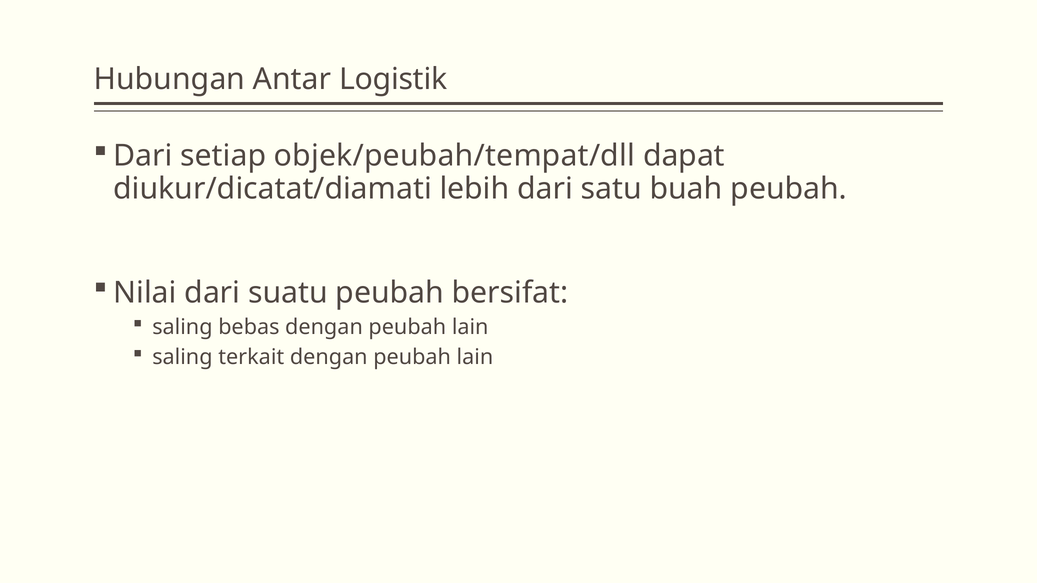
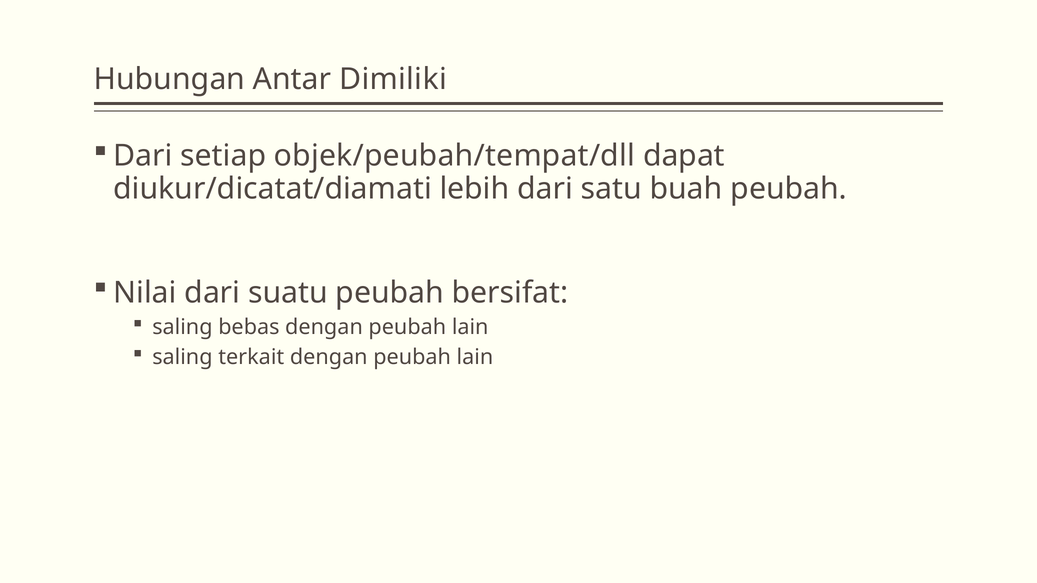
Logistik: Logistik -> Dimiliki (393, 79)
